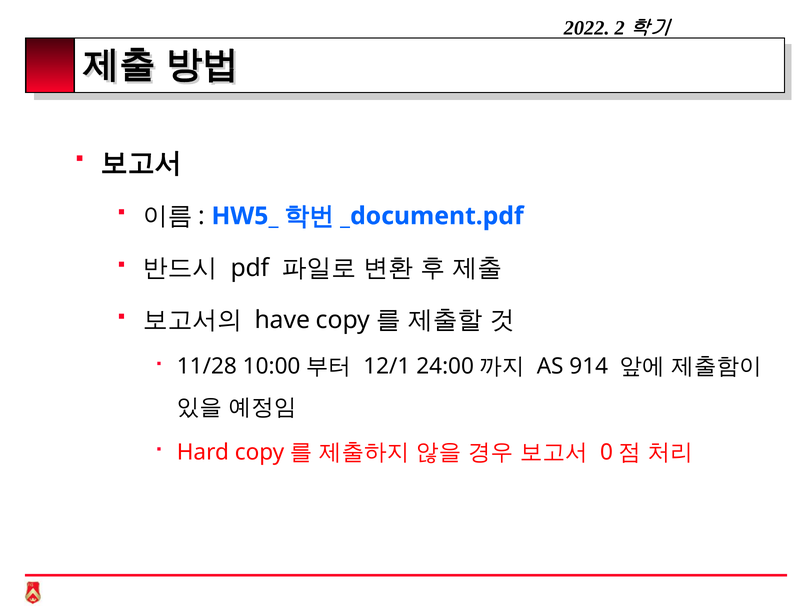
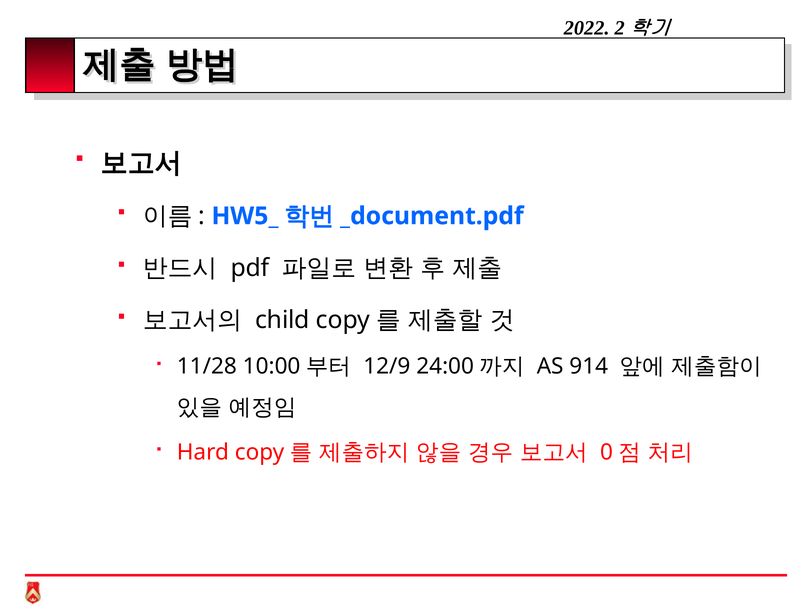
have: have -> child (282, 320)
12/1: 12/1 -> 12/9 (387, 366)
